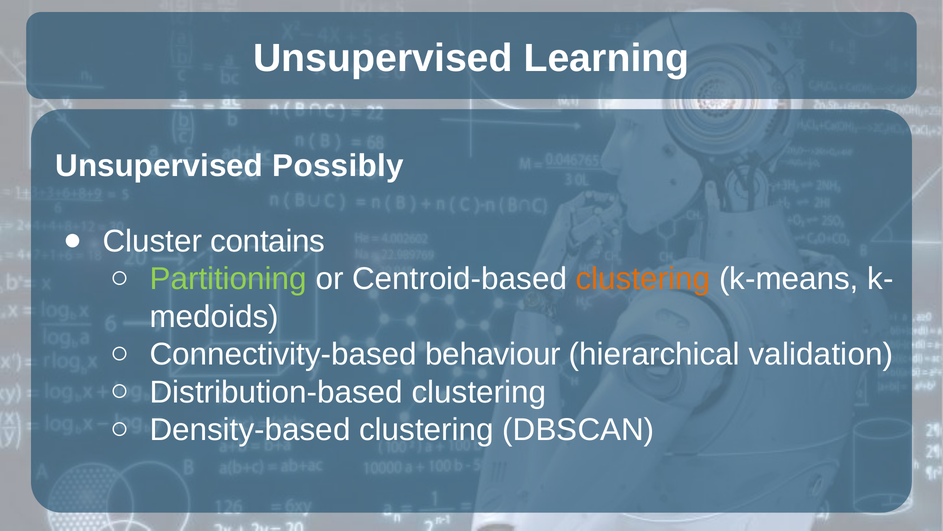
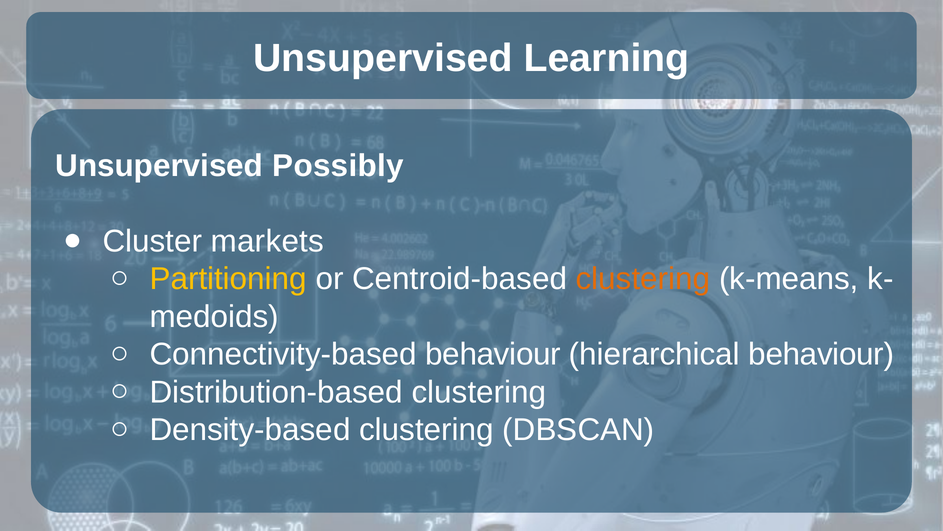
contains: contains -> markets (267, 241)
Partitioning colour: light green -> yellow (228, 279)
hierarchical validation: validation -> behaviour (821, 354)
